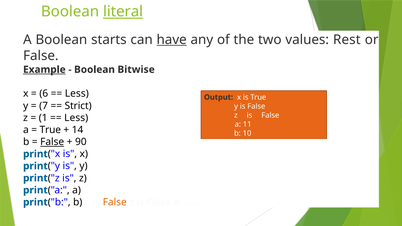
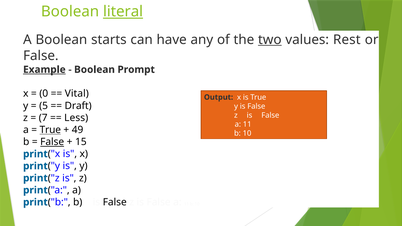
have underline: present -> none (172, 40)
two underline: none -> present (270, 40)
Bitwise: Bitwise -> Prompt (136, 70)
6: 6 -> 0 (44, 94)
Less: Less -> Vital (77, 94)
7: 7 -> 5 (44, 106)
Strict: Strict -> Draft (78, 106)
1: 1 -> 7 (43, 118)
True underline: none -> present (50, 130)
14: 14 -> 49 (78, 130)
90: 90 -> 15 (81, 142)
False colour: orange -> black (115, 202)
